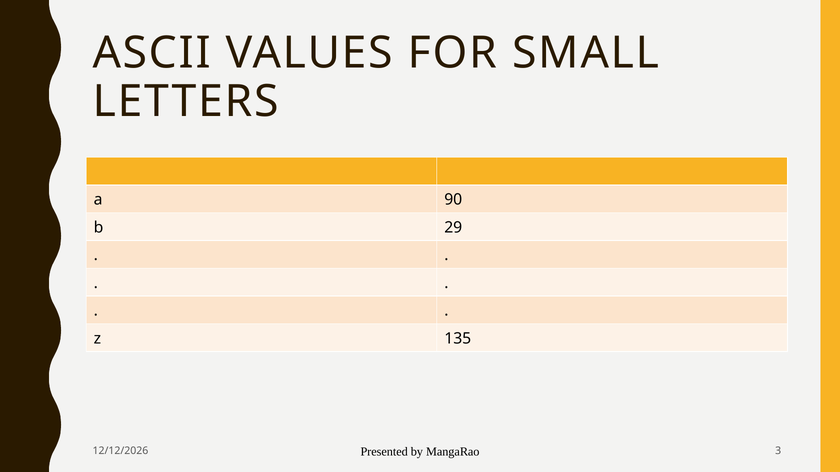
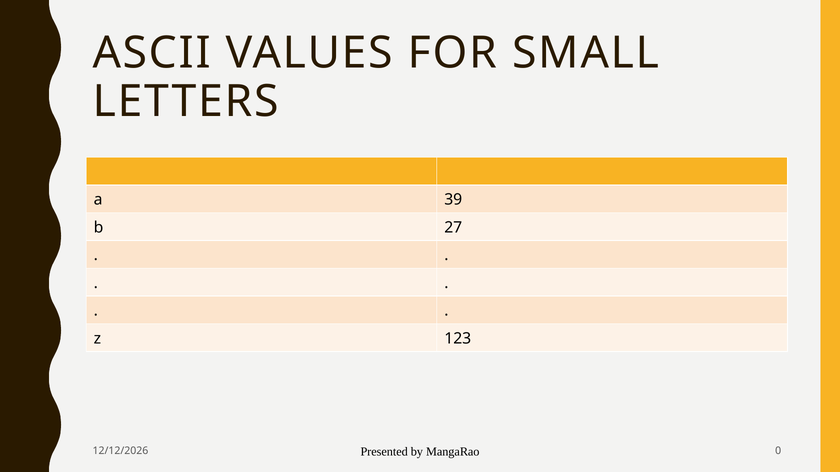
90: 90 -> 39 (453, 200)
29: 29 -> 27 (453, 228)
135: 135 -> 123 (458, 339)
3: 3 -> 0 (778, 451)
